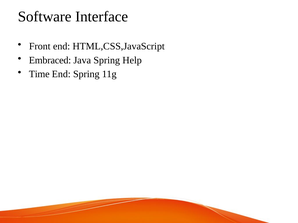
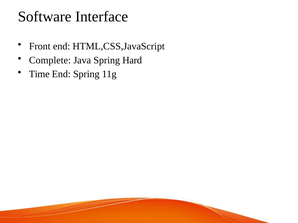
Embraced: Embraced -> Complete (50, 60)
Help: Help -> Hard (132, 60)
